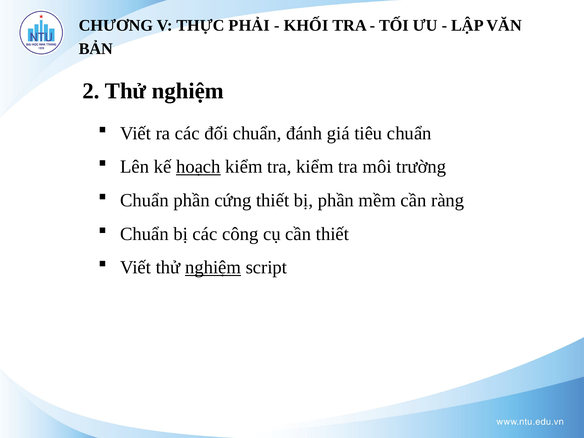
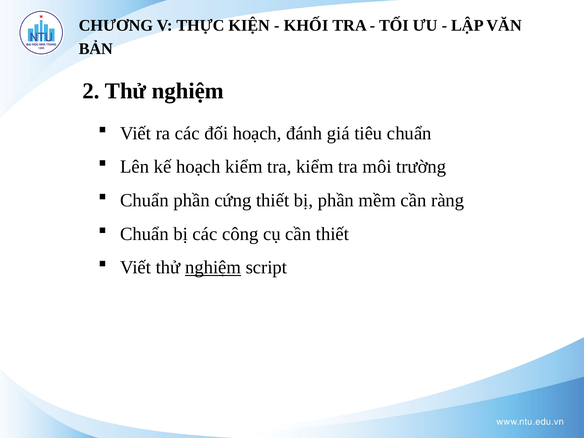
PHẢI: PHẢI -> KIỆN (249, 25)
đối chuẩn: chuẩn -> hoạch (257, 133)
hoạch underline: present -> none (198, 167)
